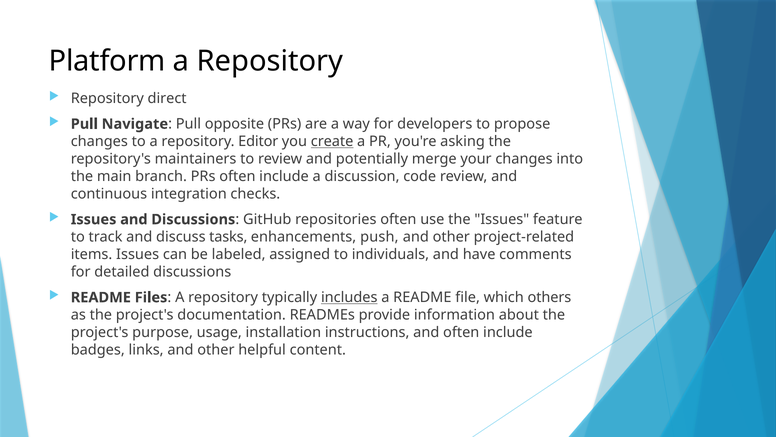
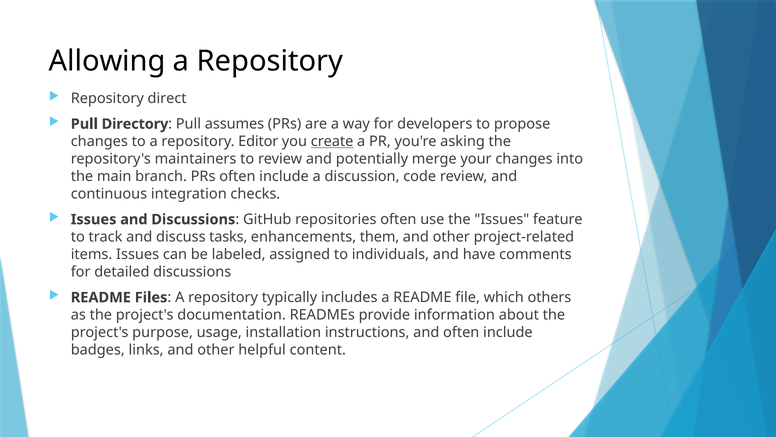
Platform: Platform -> Allowing (107, 61)
Navigate: Navigate -> Directory (135, 124)
opposite: opposite -> assumes (234, 124)
push: push -> them (380, 237)
includes underline: present -> none (349, 297)
